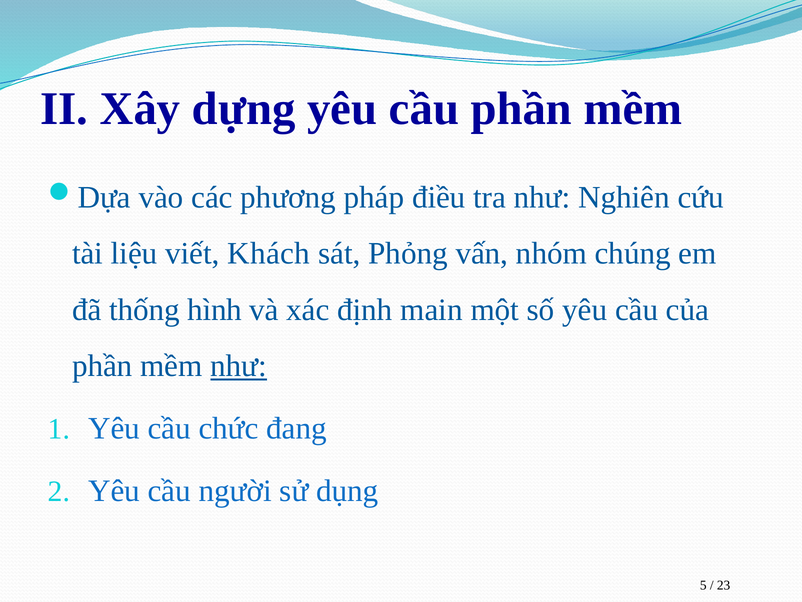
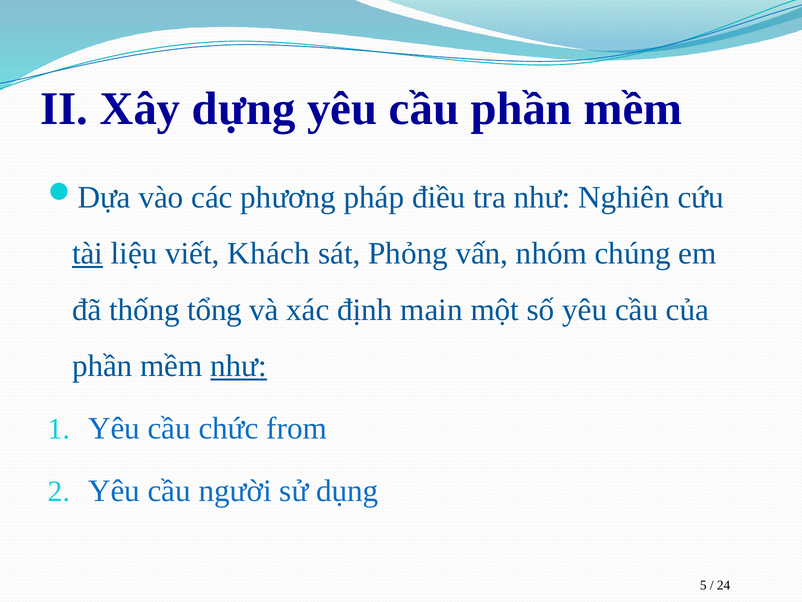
tài underline: none -> present (88, 253)
hình: hình -> tổng (215, 310)
đang: đang -> from (297, 428)
23: 23 -> 24 (724, 585)
